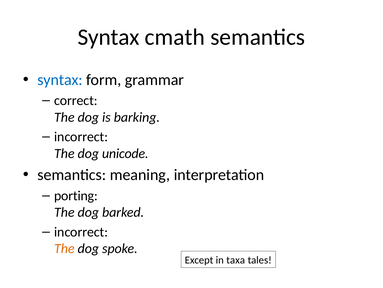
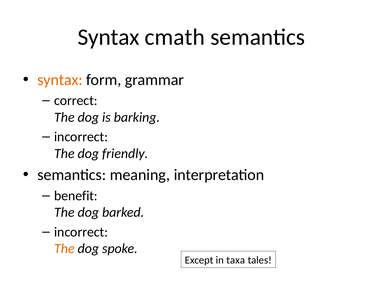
syntax colour: blue -> orange (60, 80)
unicode: unicode -> friendly (125, 153)
porting: porting -> benefit (76, 195)
